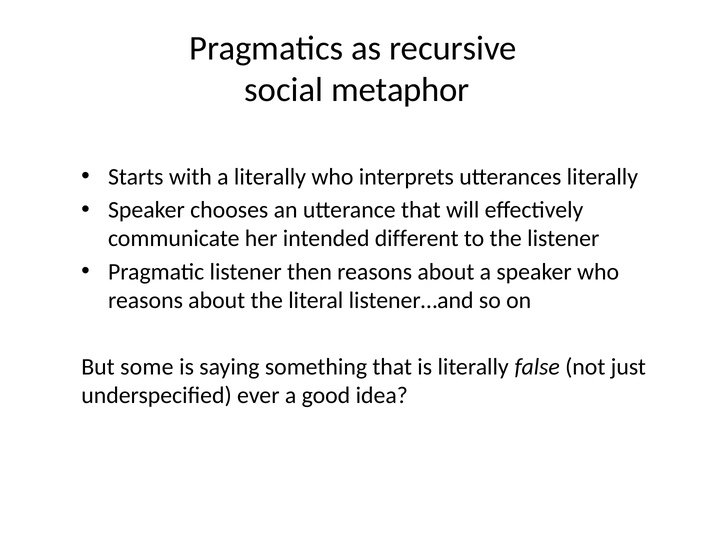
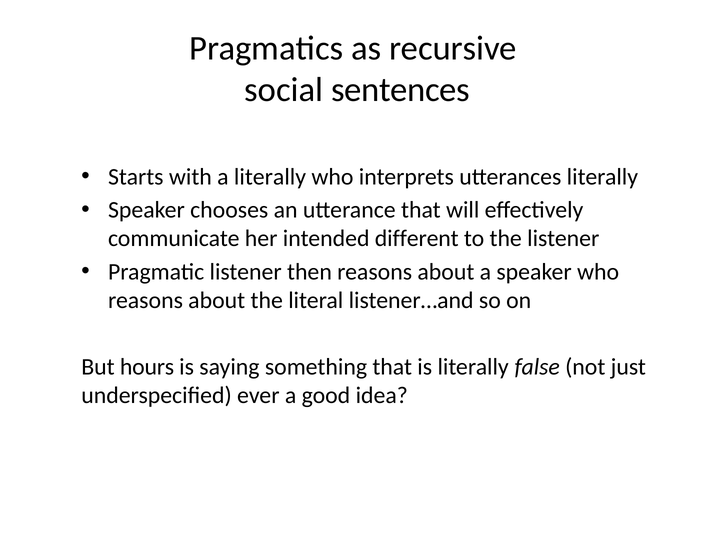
metaphor: metaphor -> sentences (400, 90)
some: some -> hours (147, 367)
